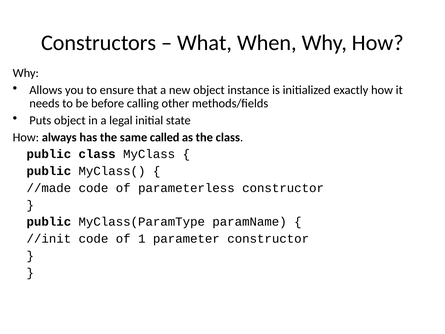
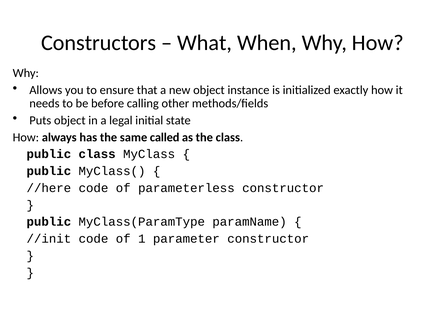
//made: //made -> //here (49, 188)
